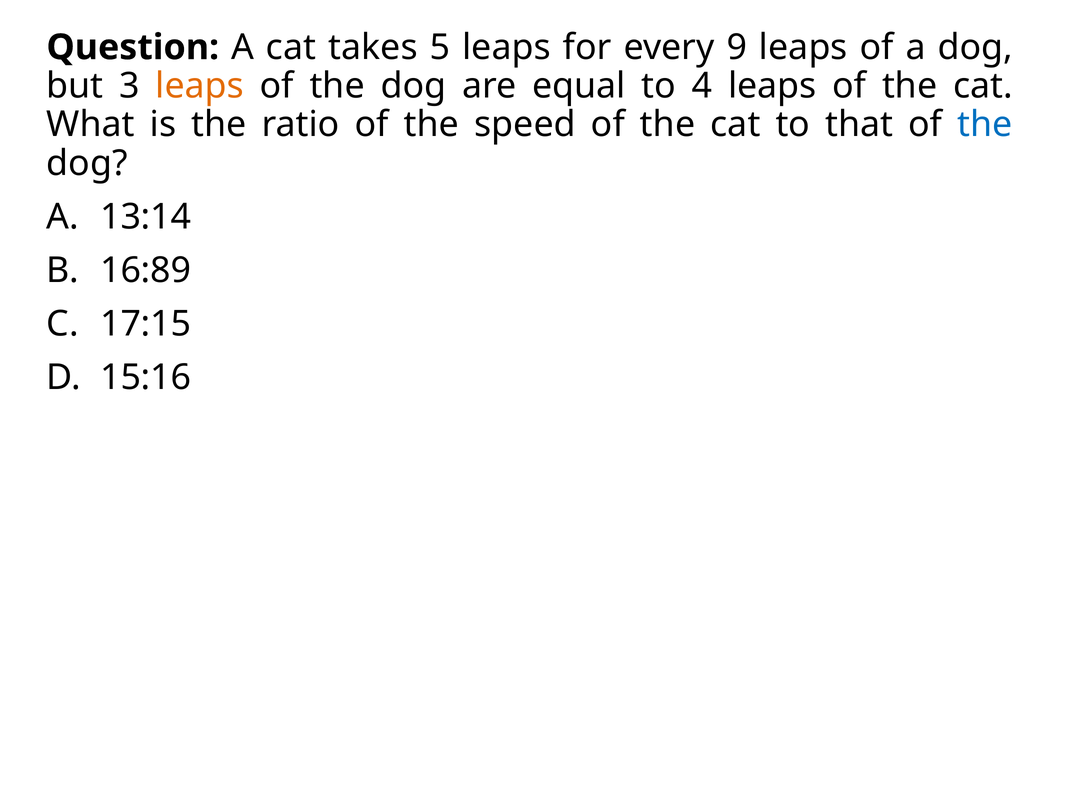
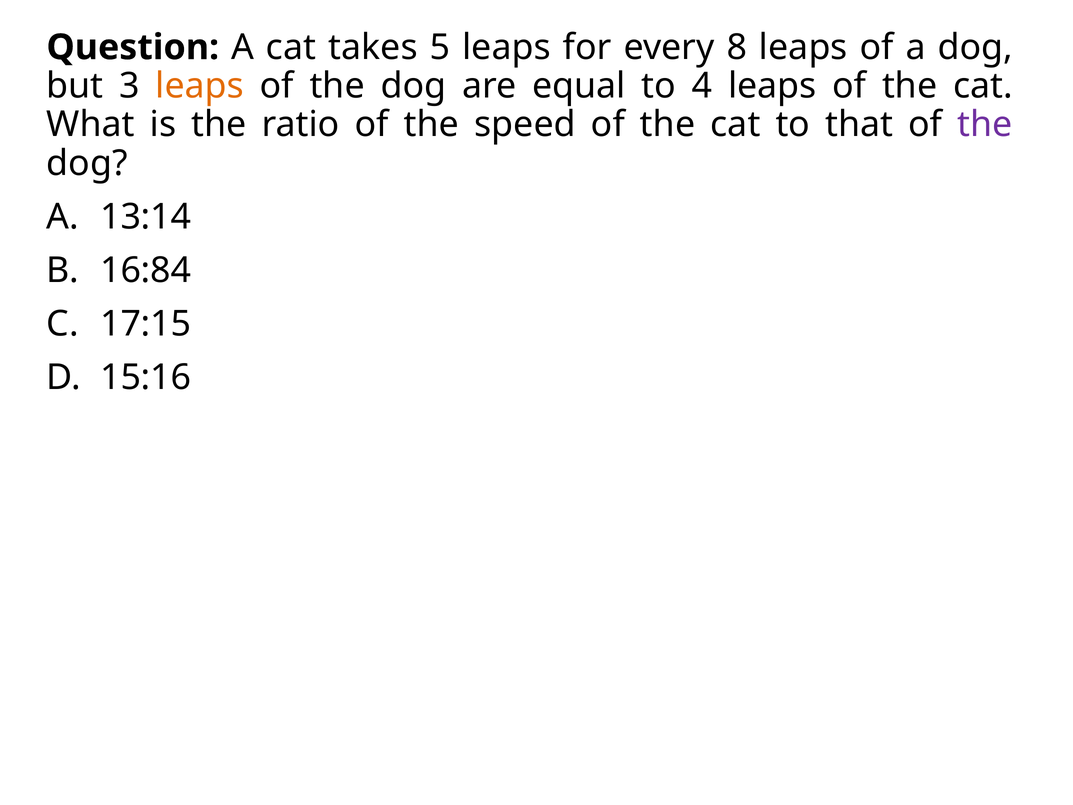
9: 9 -> 8 (737, 47)
the colour: blue -> purple (985, 125)
16:89: 16:89 -> 16:84 (146, 270)
